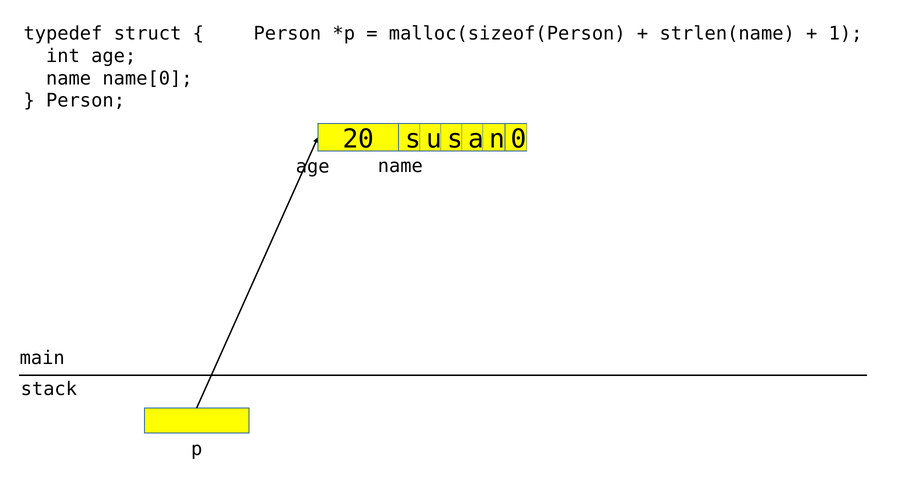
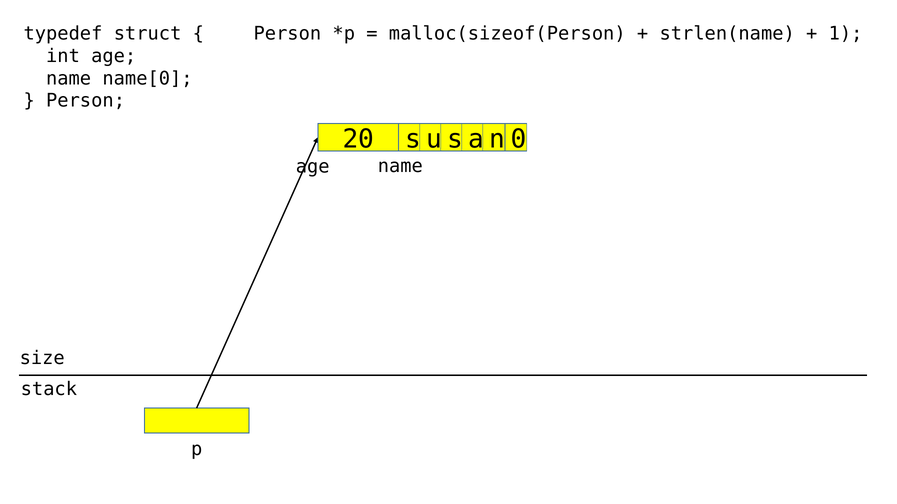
main: main -> size (42, 358)
